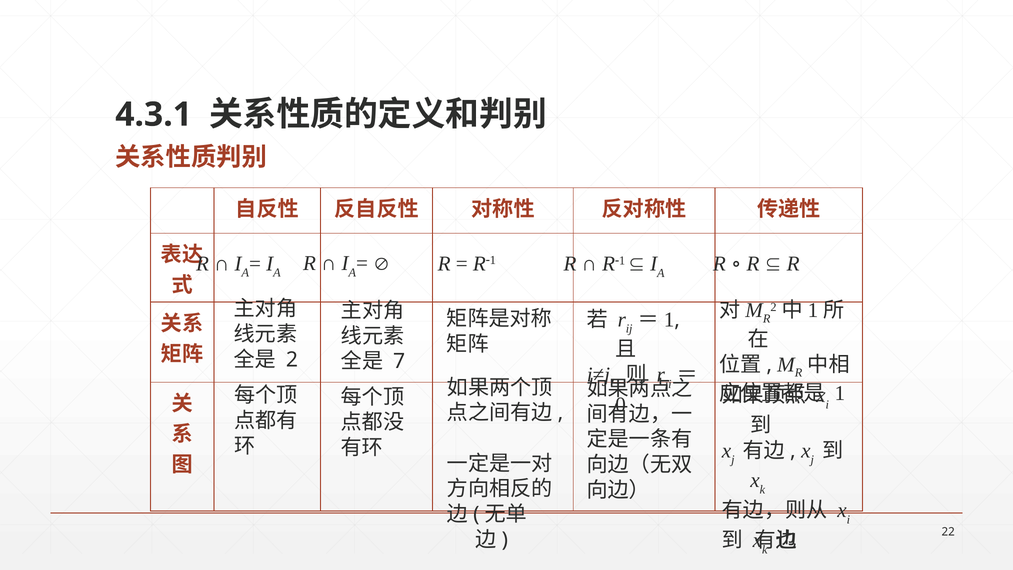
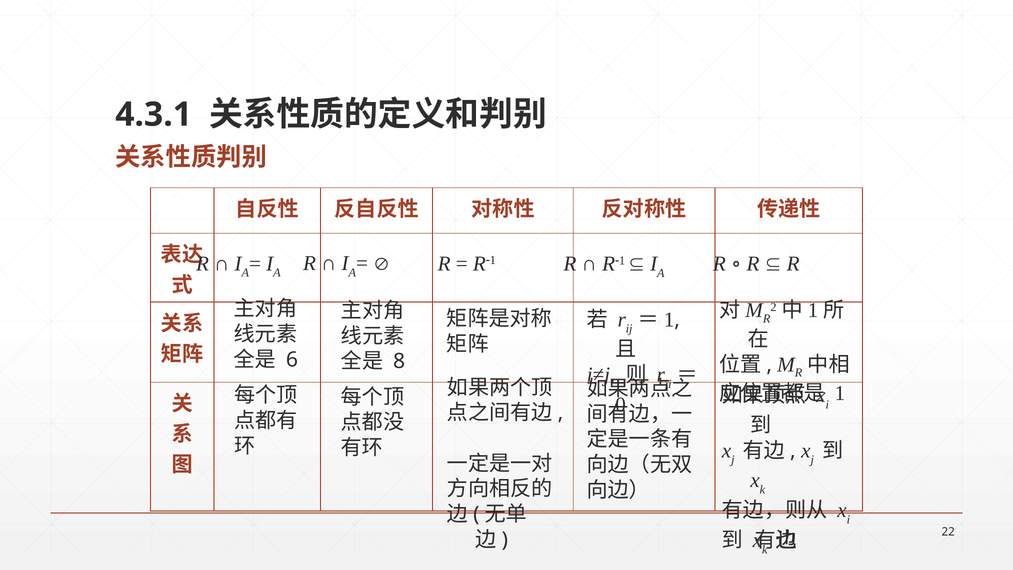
2: 2 -> 6 (292, 360)
7: 7 -> 8 (399, 361)
